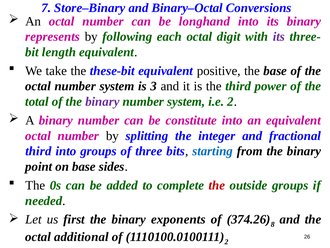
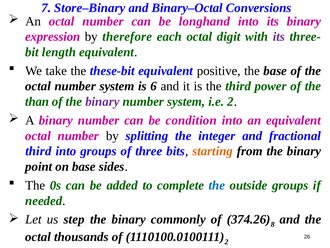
represents: represents -> expression (53, 37)
following: following -> therefore (127, 37)
3: 3 -> 6 (154, 86)
total: total -> than (37, 101)
constitute: constitute -> condition (191, 120)
starting colour: blue -> orange (213, 151)
the colour: red -> blue (217, 185)
first: first -> step (74, 219)
exponents: exponents -> commonly (178, 219)
additional: additional -> thousands (81, 236)
